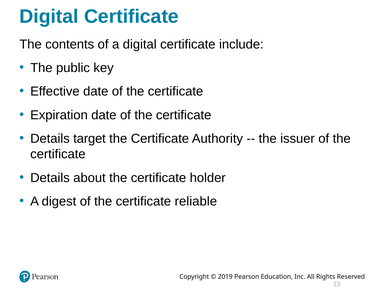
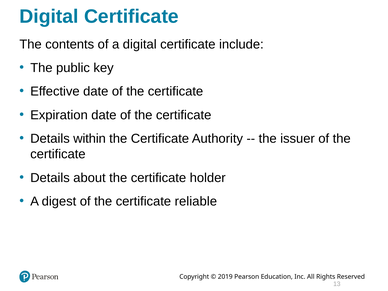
target: target -> within (90, 139)
